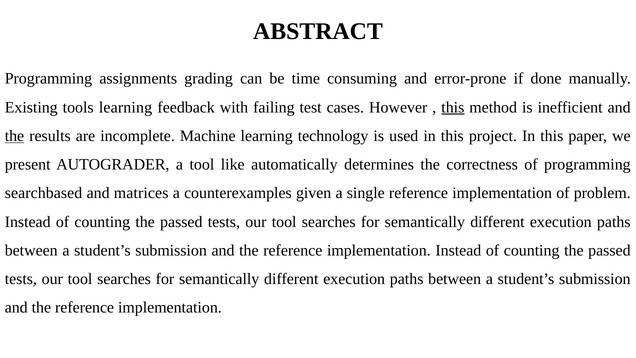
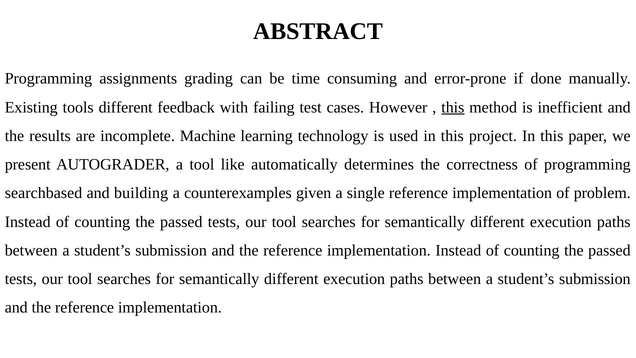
tools learning: learning -> different (126, 107)
the underline: present -> none (14, 136)
matrices: matrices -> building (141, 193)
